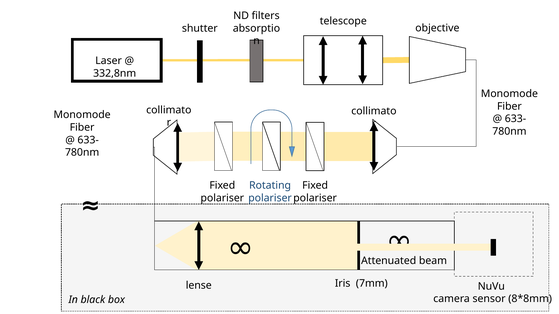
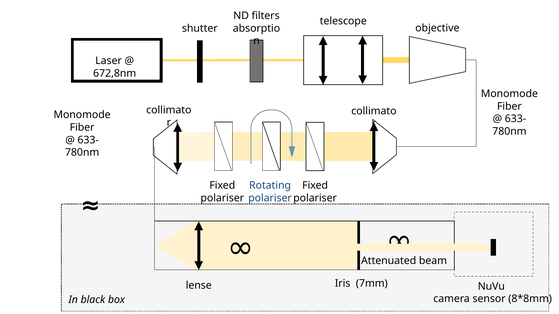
332,8nm: 332,8nm -> 672,8nm (115, 73)
